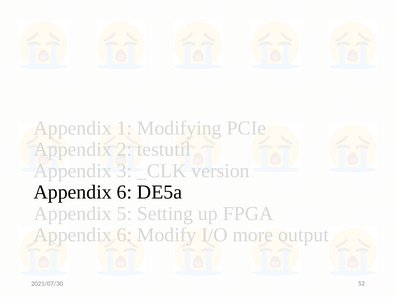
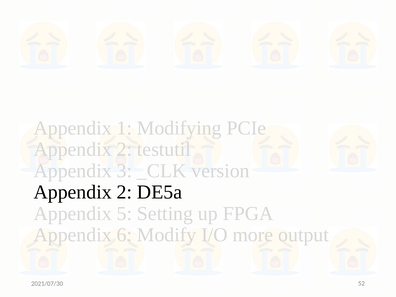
6: 6 -> 2 (124, 192)
